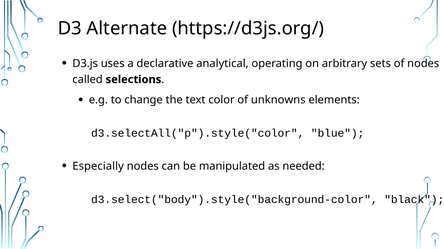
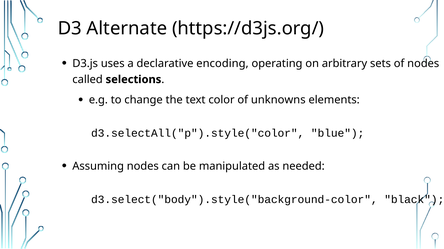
analytical: analytical -> encoding (222, 64)
Especially: Especially -> Assuming (98, 167)
